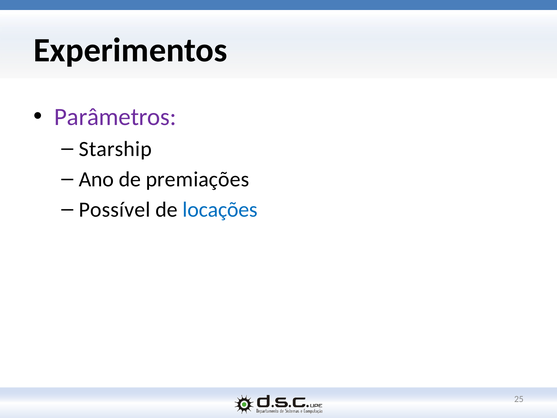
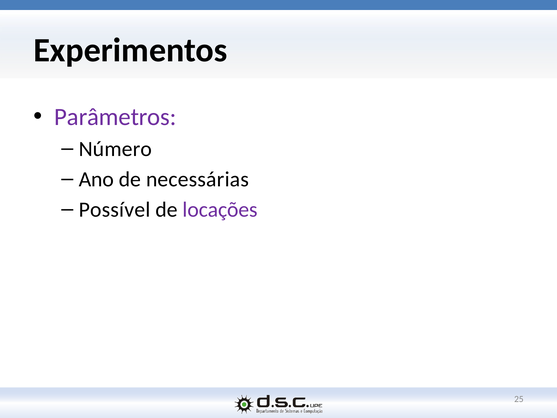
Starship: Starship -> Número (115, 149)
premiações: premiações -> necessárias (197, 179)
locações colour: blue -> purple (220, 210)
